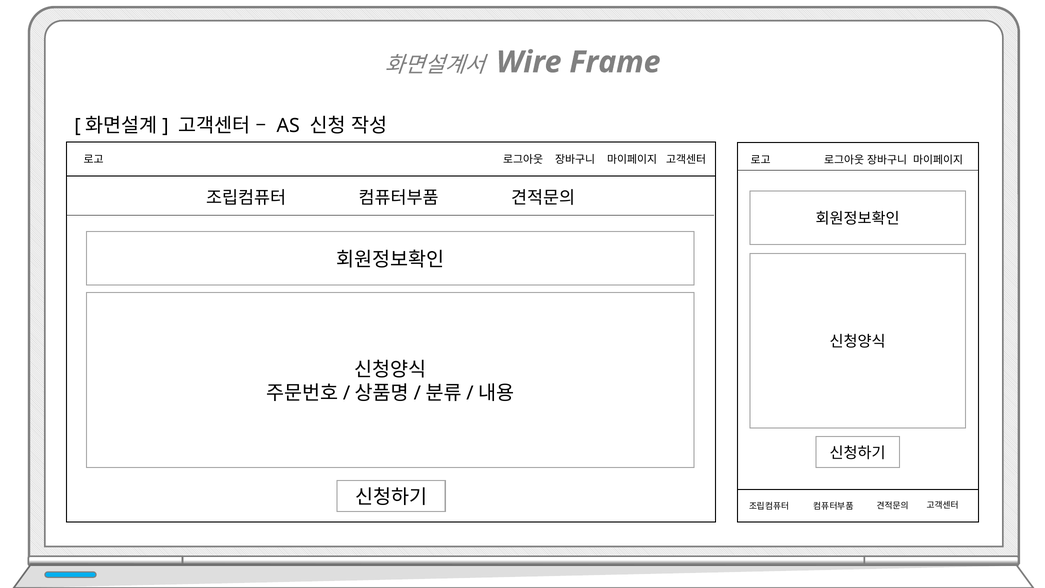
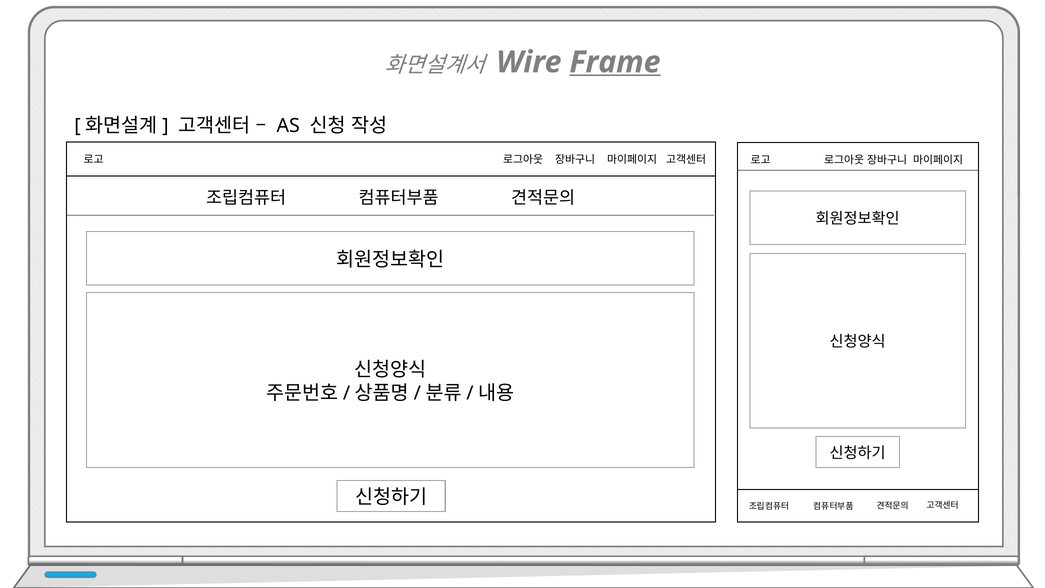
Frame underline: none -> present (615, 62)
